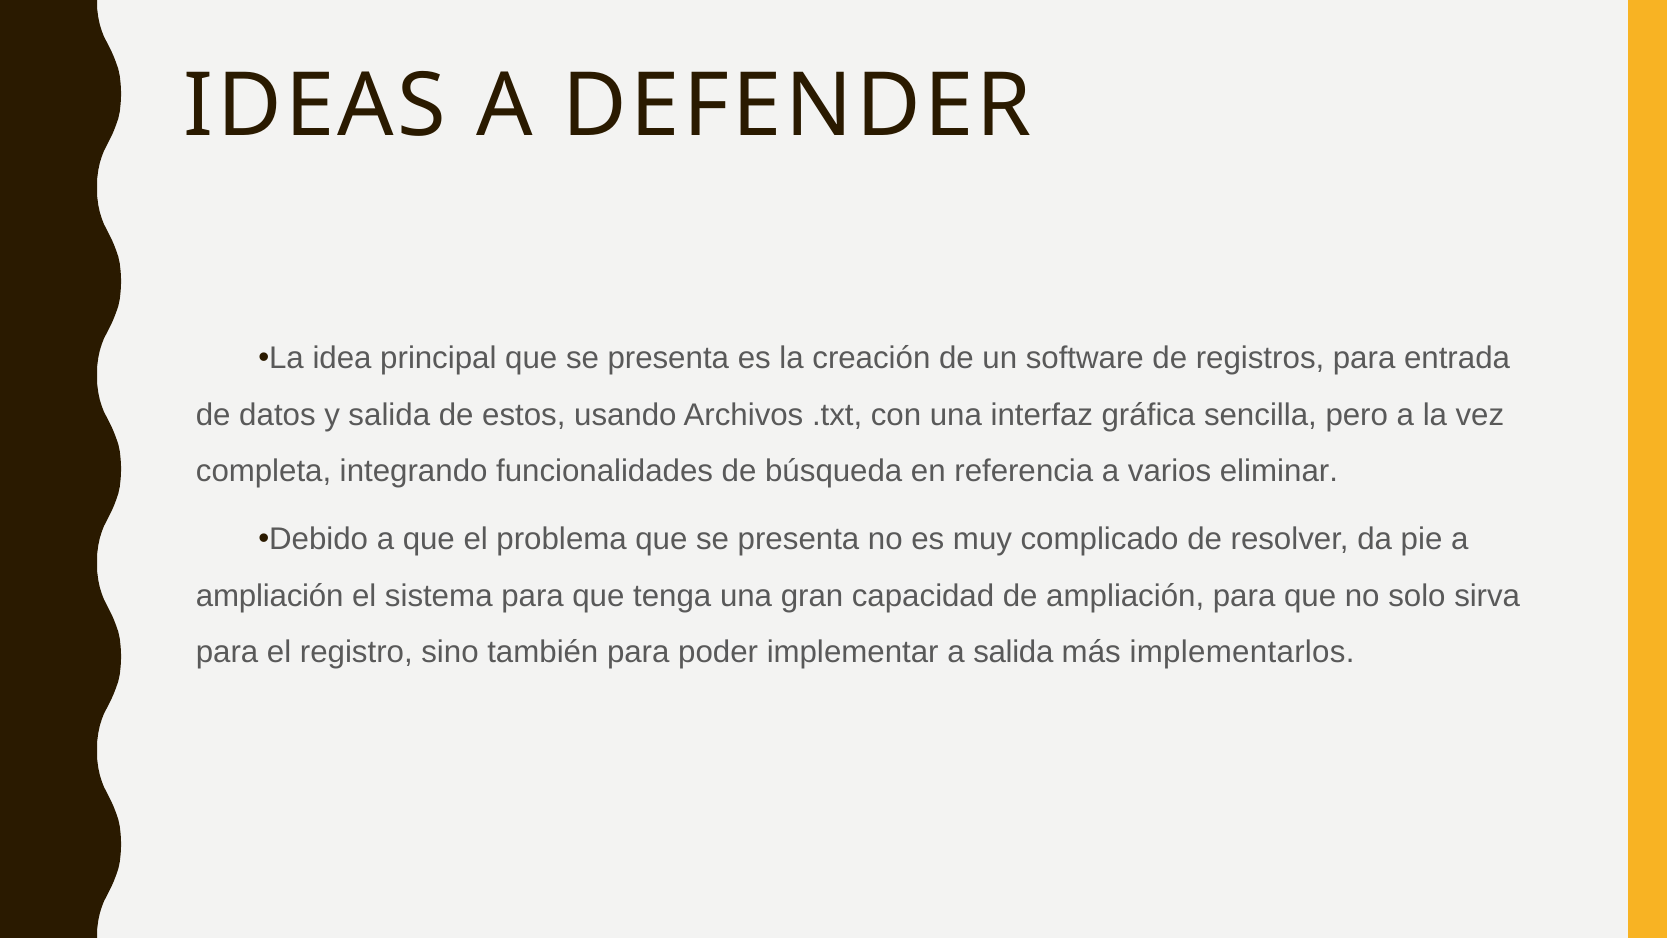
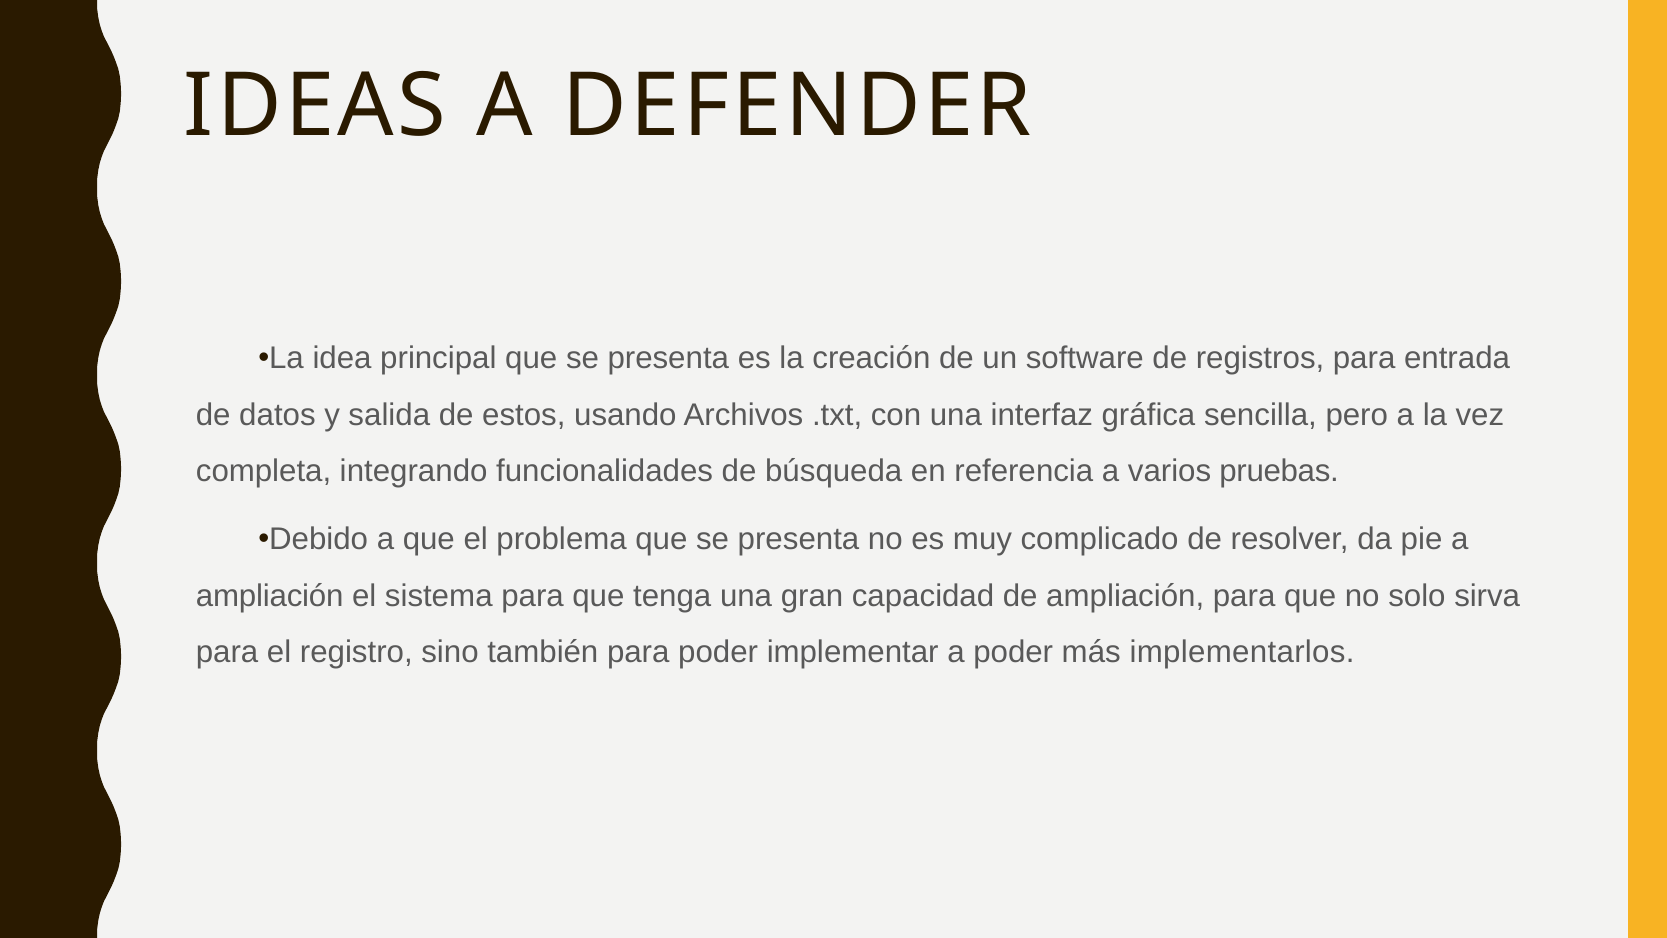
eliminar: eliminar -> pruebas (1279, 471)
a salida: salida -> poder (1013, 652)
